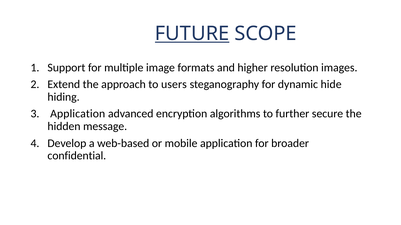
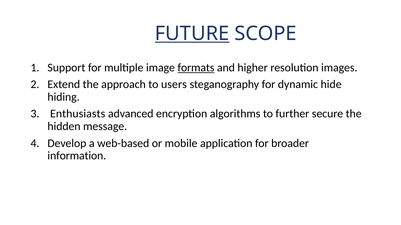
formats underline: none -> present (196, 68)
Application: Application -> Enthusiasts (78, 114)
confidential: confidential -> information (77, 156)
